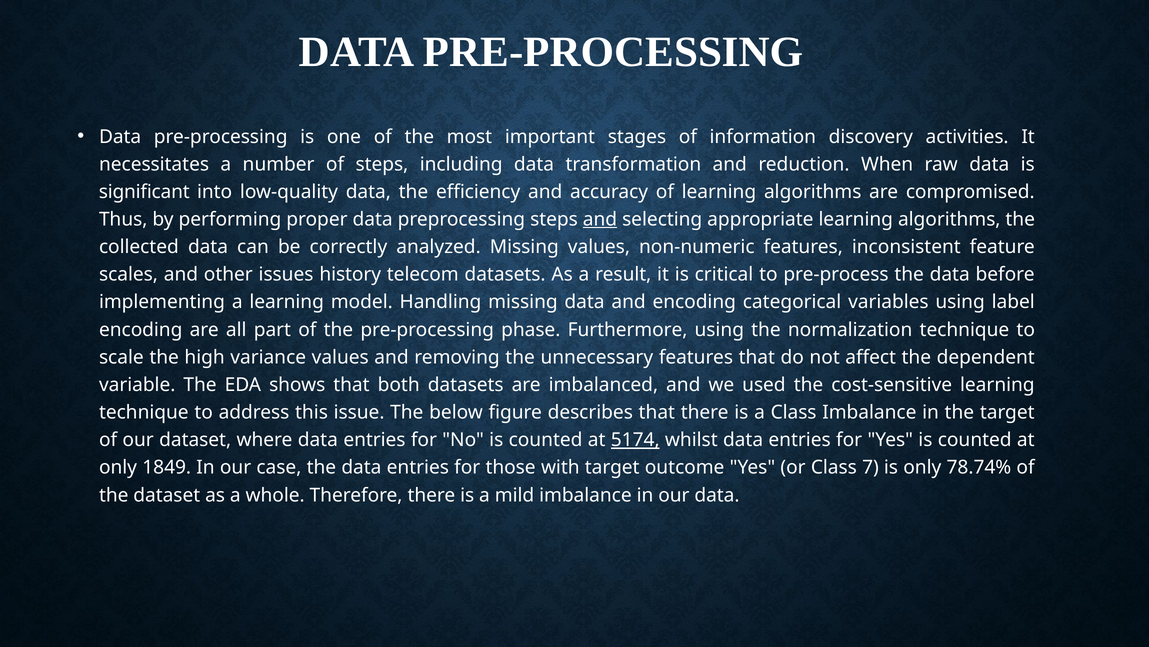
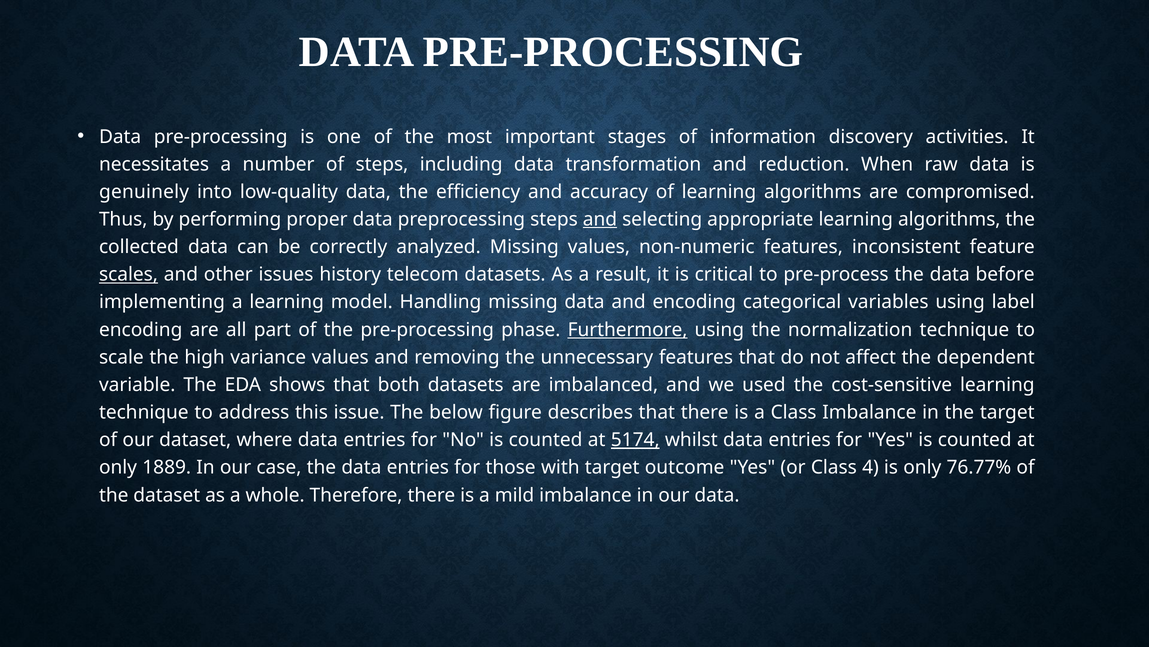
significant: significant -> genuinely (144, 192)
scales underline: none -> present (129, 274)
Furthermore underline: none -> present (628, 329)
1849: 1849 -> 1889 (167, 467)
7: 7 -> 4 (870, 467)
78.74%: 78.74% -> 76.77% (979, 467)
